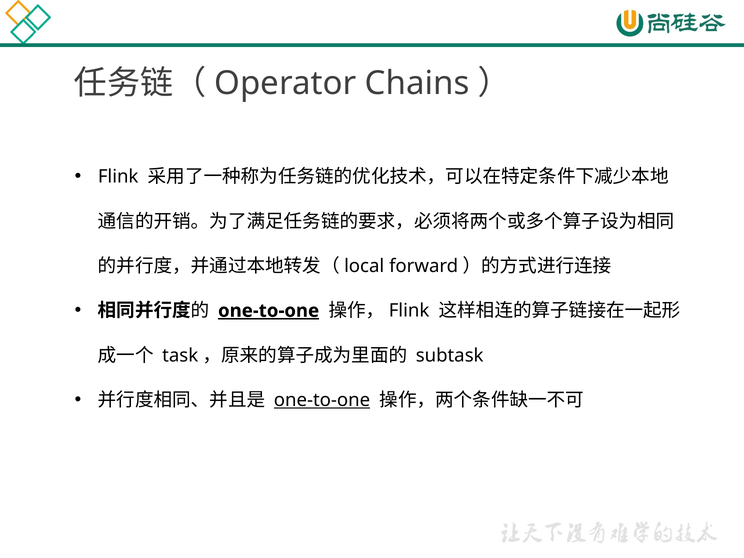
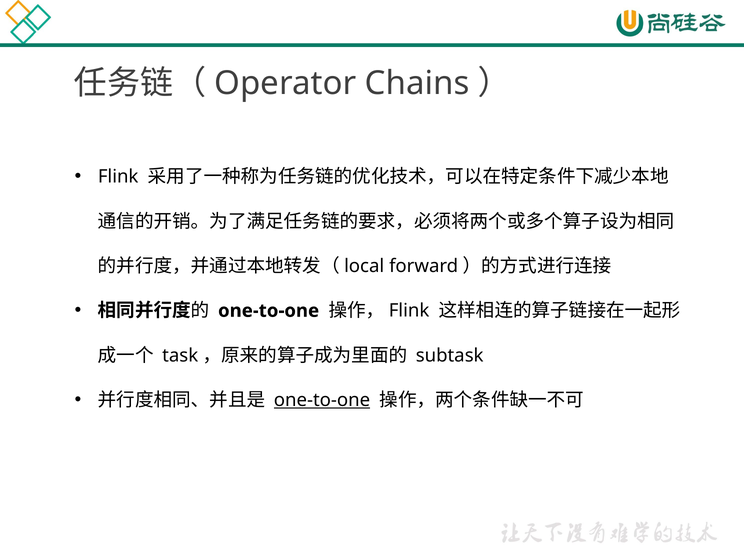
one-to-one underline: present -> none (269, 311)
